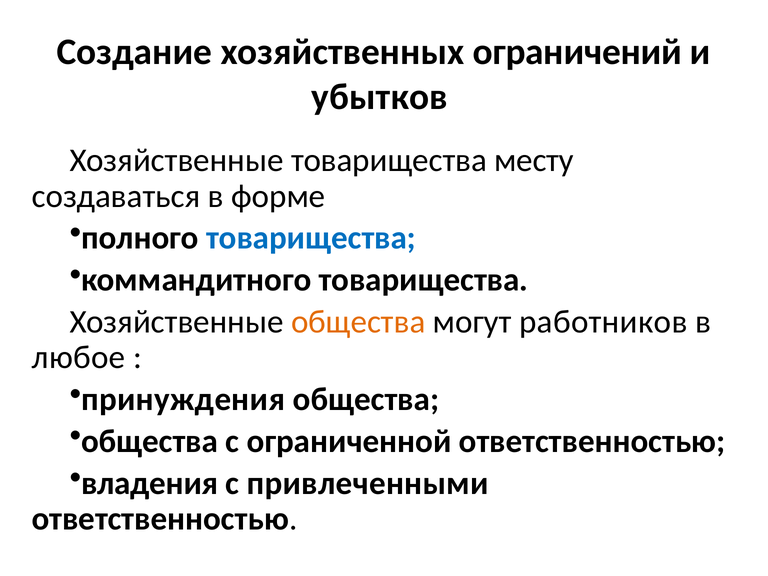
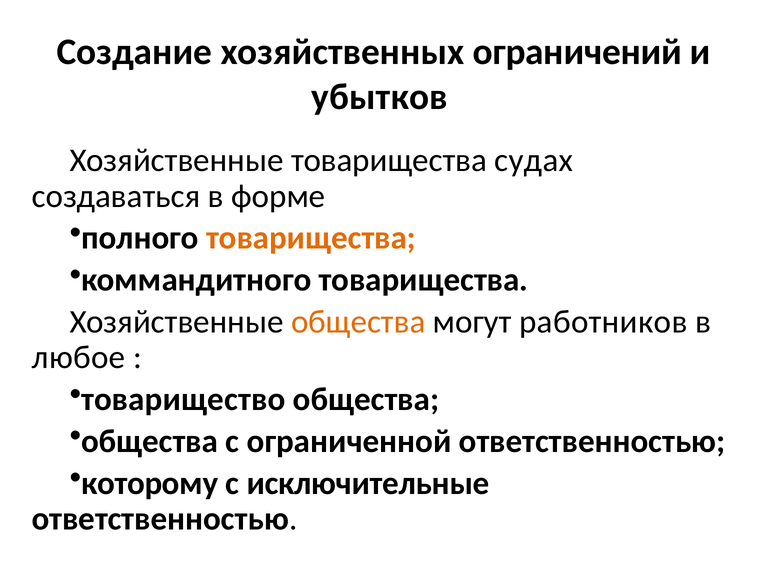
месту: месту -> судах (534, 160)
товарищества colour: blue -> orange (311, 238)
принуждения: принуждения -> товарищество (183, 399)
владения: владения -> которому (150, 483)
привлеченными: привлеченными -> исключительные (368, 483)
